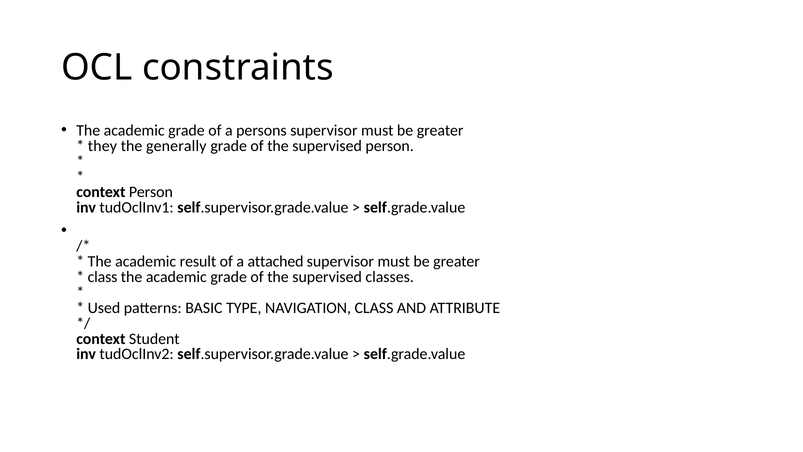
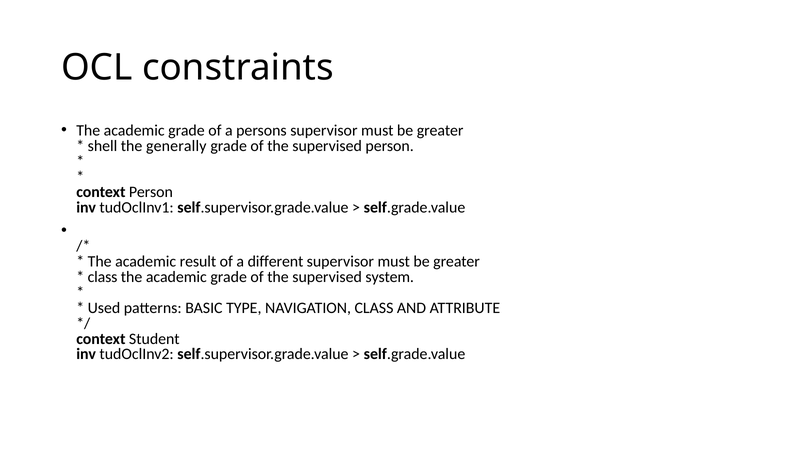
they: they -> shell (103, 146)
attached: attached -> different (275, 261)
classes: classes -> system (390, 277)
